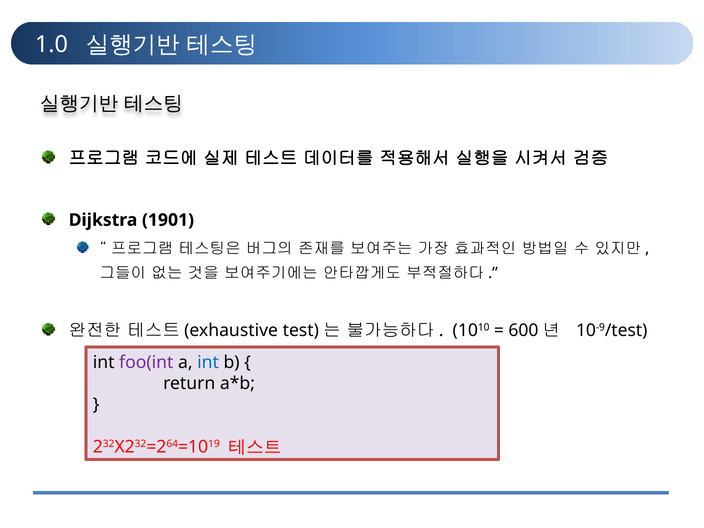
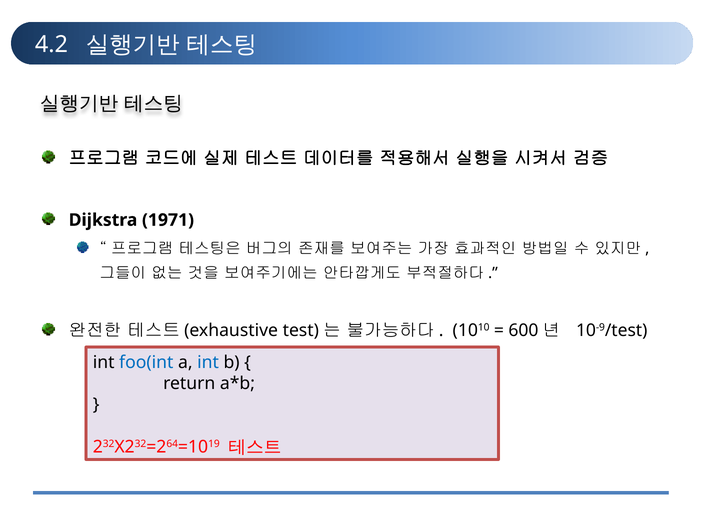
1.0: 1.0 -> 4.2 (51, 44)
1901: 1901 -> 1971 (168, 220)
foo(int colour: purple -> blue (146, 362)
